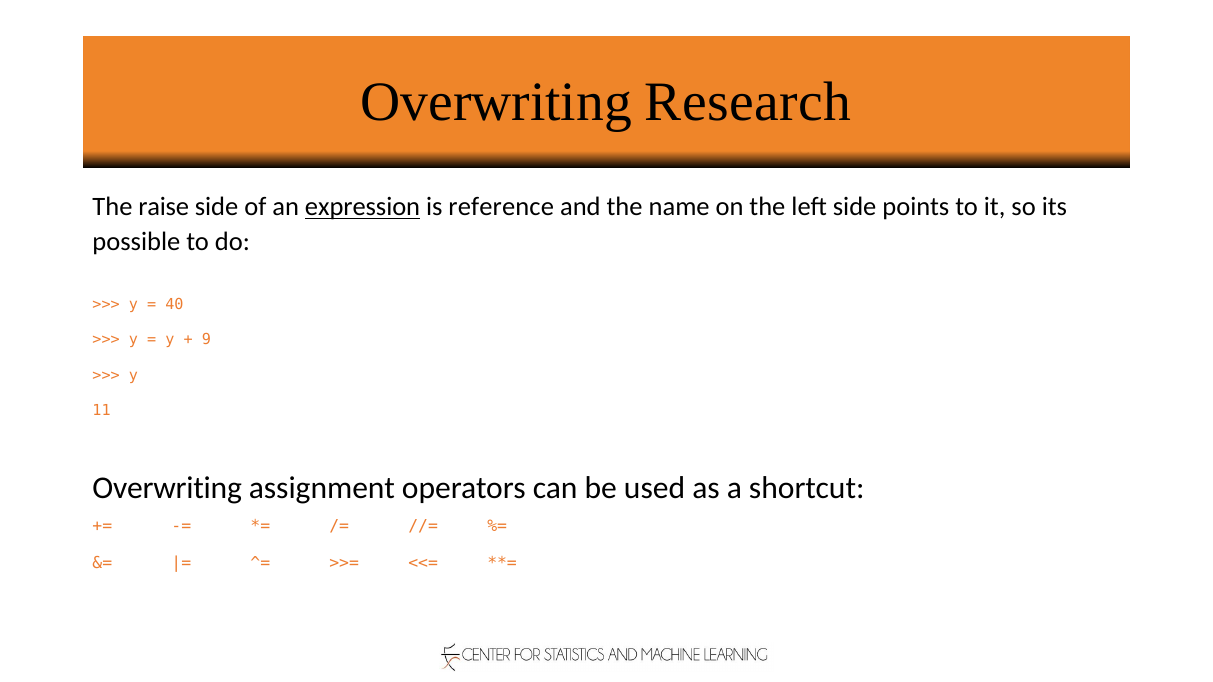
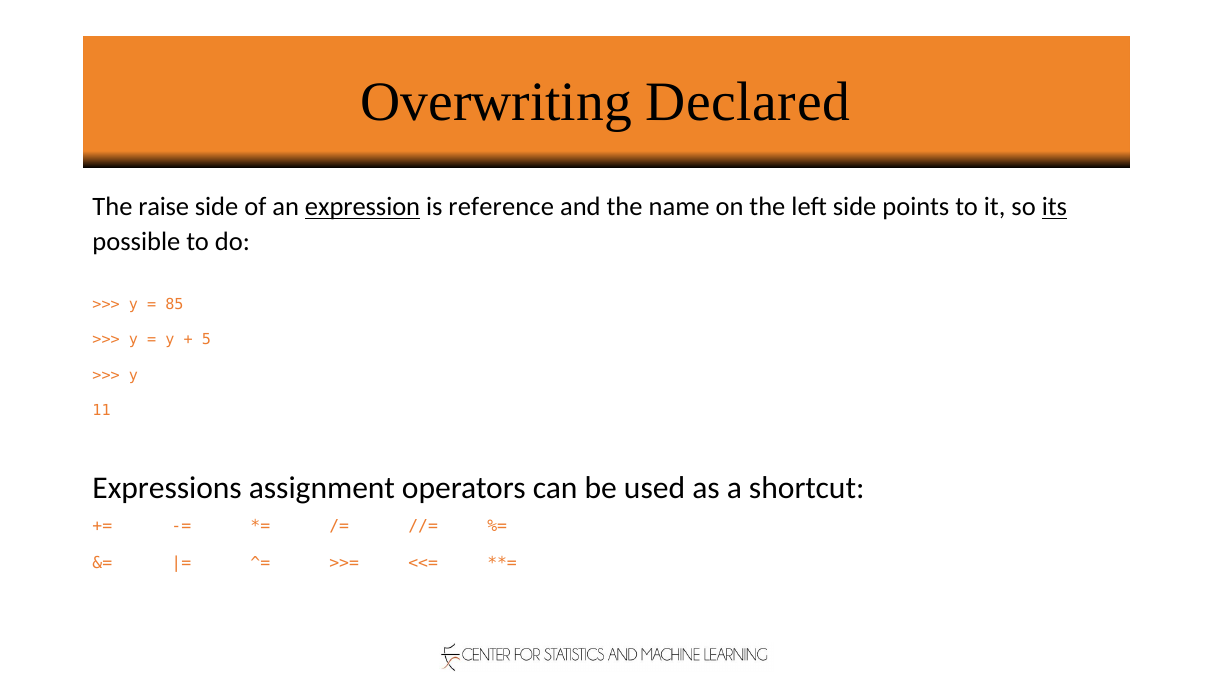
Research: Research -> Declared (748, 102)
its underline: none -> present (1054, 207)
40: 40 -> 85 (174, 305)
9: 9 -> 5 (206, 340)
Overwriting: Overwriting -> Expressions (167, 488)
